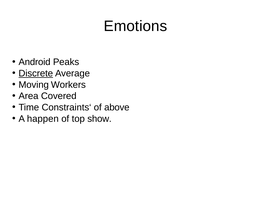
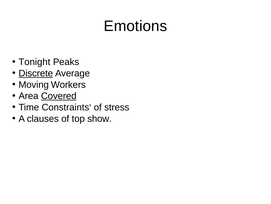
Android: Android -> Tonight (34, 62)
Covered underline: none -> present (59, 96)
above: above -> stress (117, 107)
happen: happen -> clauses (43, 118)
